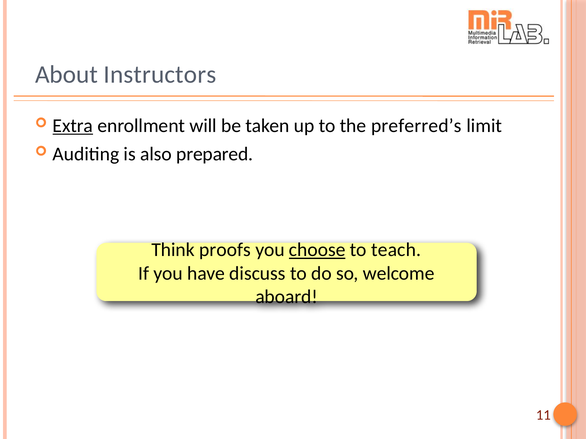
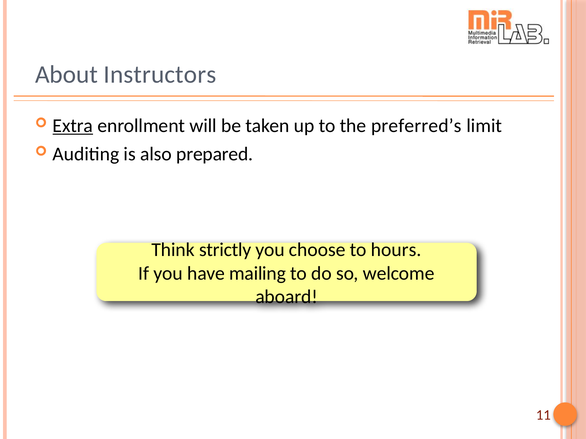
proofs: proofs -> strictly (225, 250)
choose underline: present -> none (317, 250)
teach: teach -> hours (396, 250)
discuss: discuss -> mailing (258, 274)
